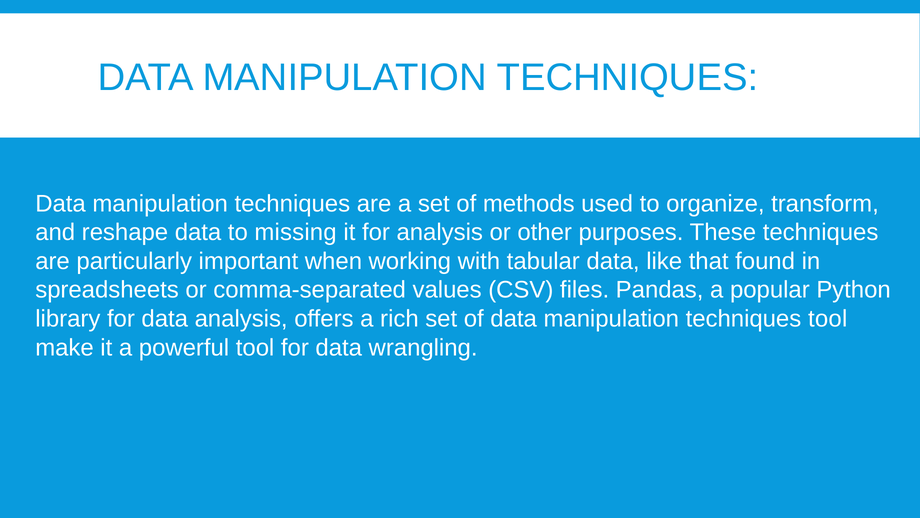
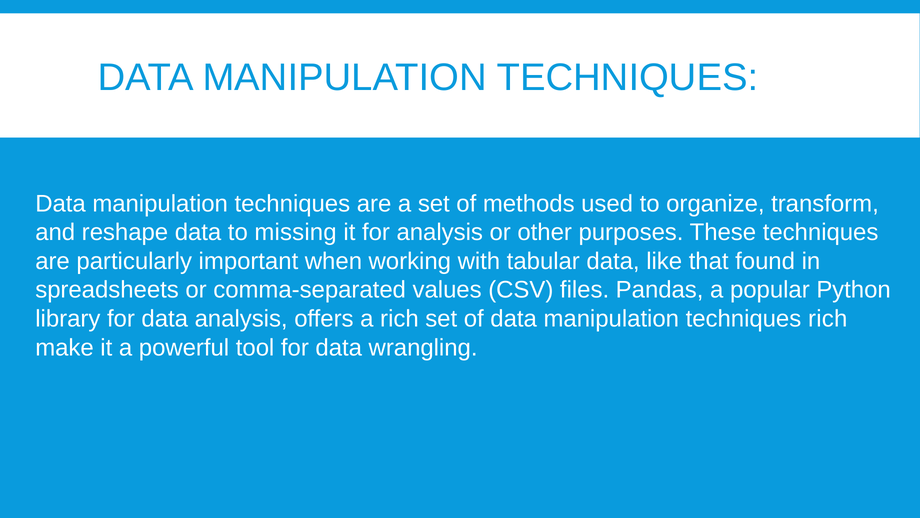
techniques tool: tool -> rich (828, 319)
